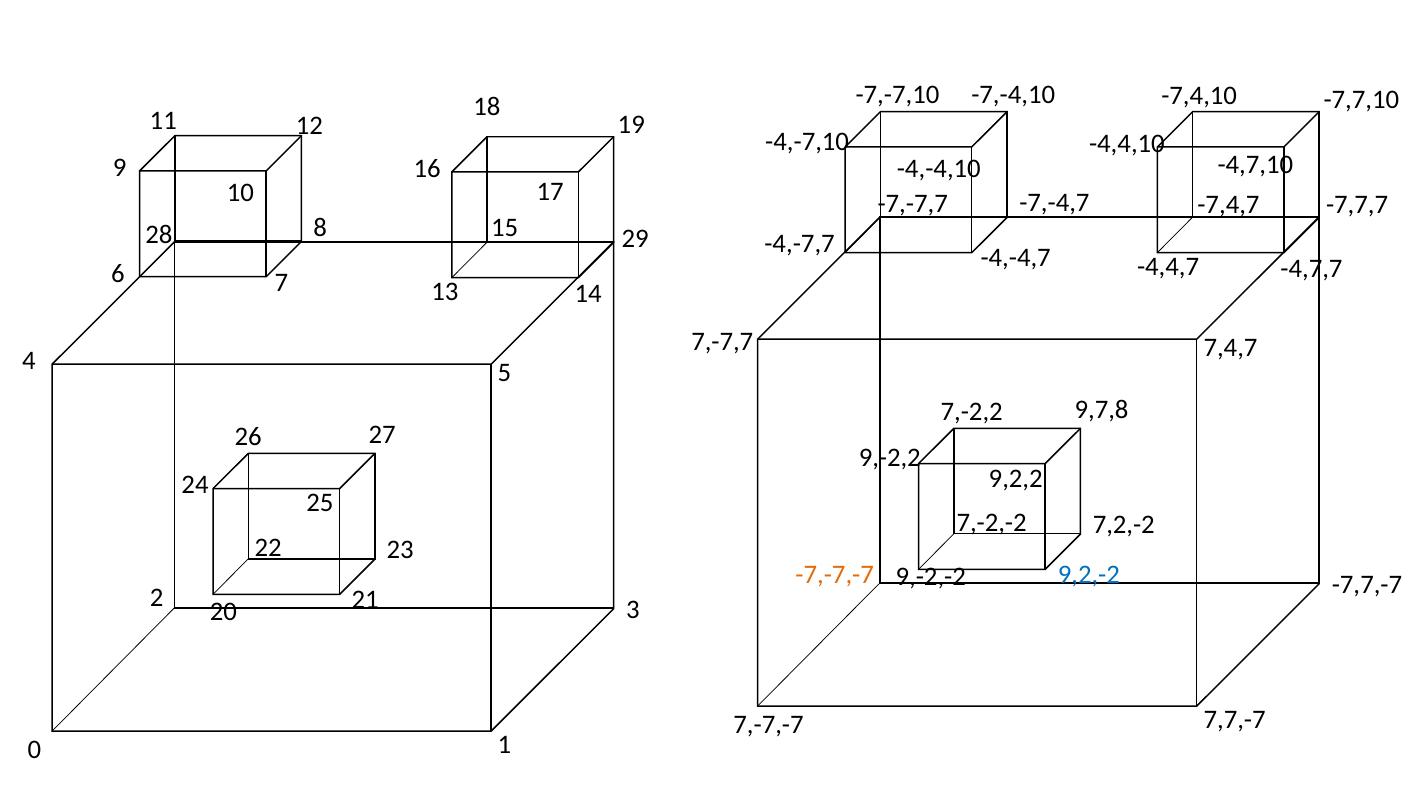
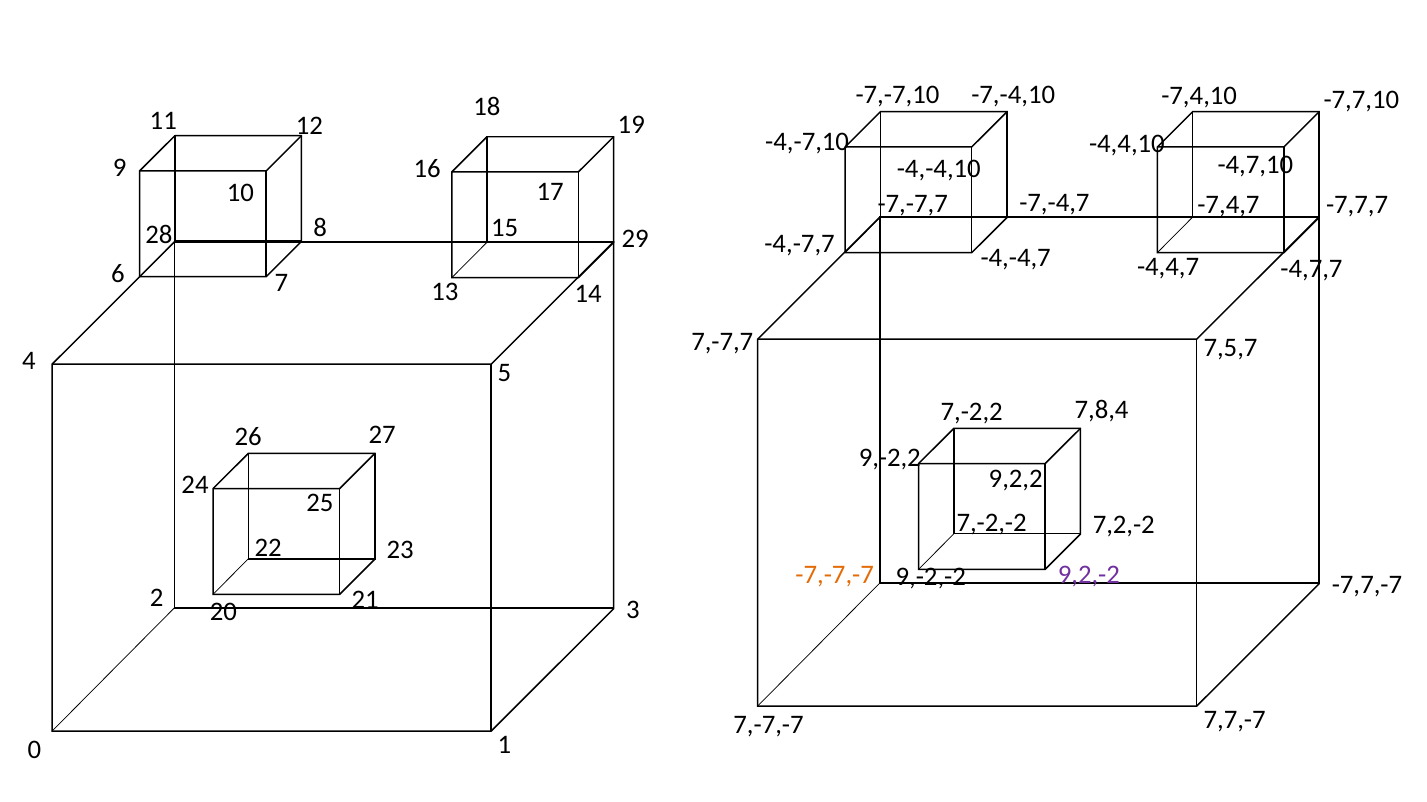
7,4,7: 7,4,7 -> 7,5,7 (1231, 348)
9,7,8: 9,7,8 -> 7,8,4 (1102, 410)
9,2,-2 colour: blue -> purple (1089, 575)
